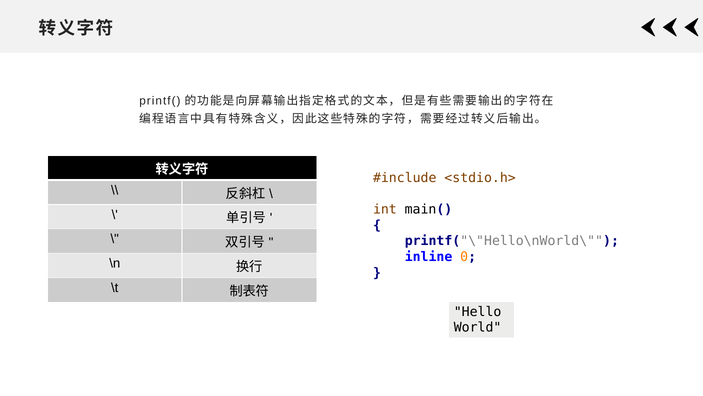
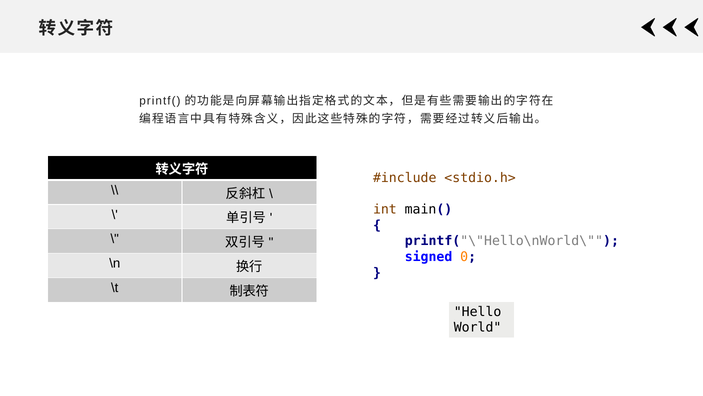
inline: inline -> signed (429, 257)
